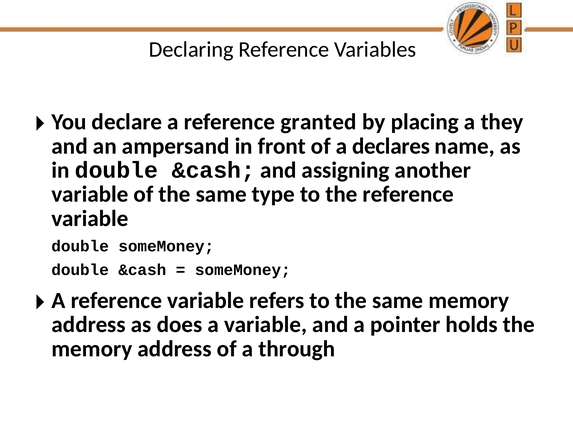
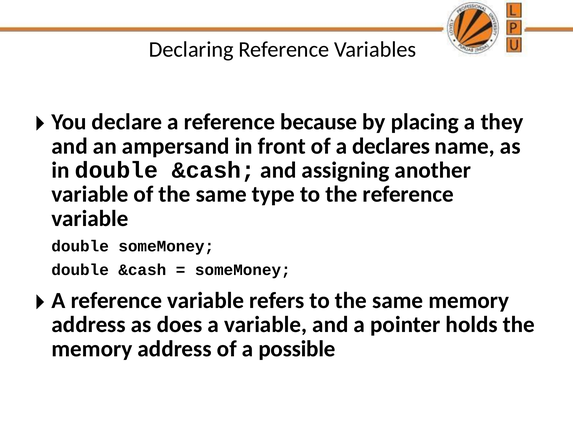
granted: granted -> because (319, 122)
through: through -> possible (297, 349)
